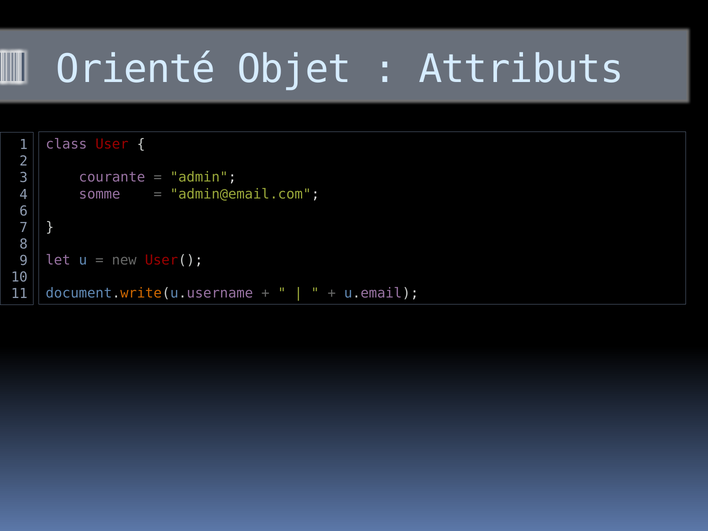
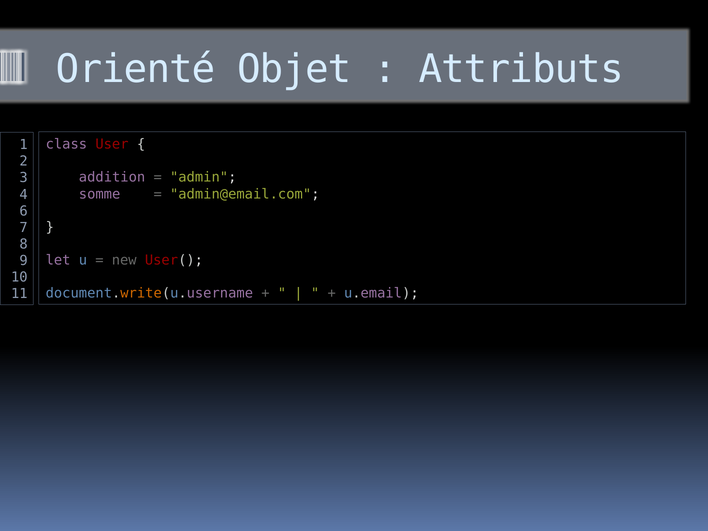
courante: courante -> addition (112, 177)
